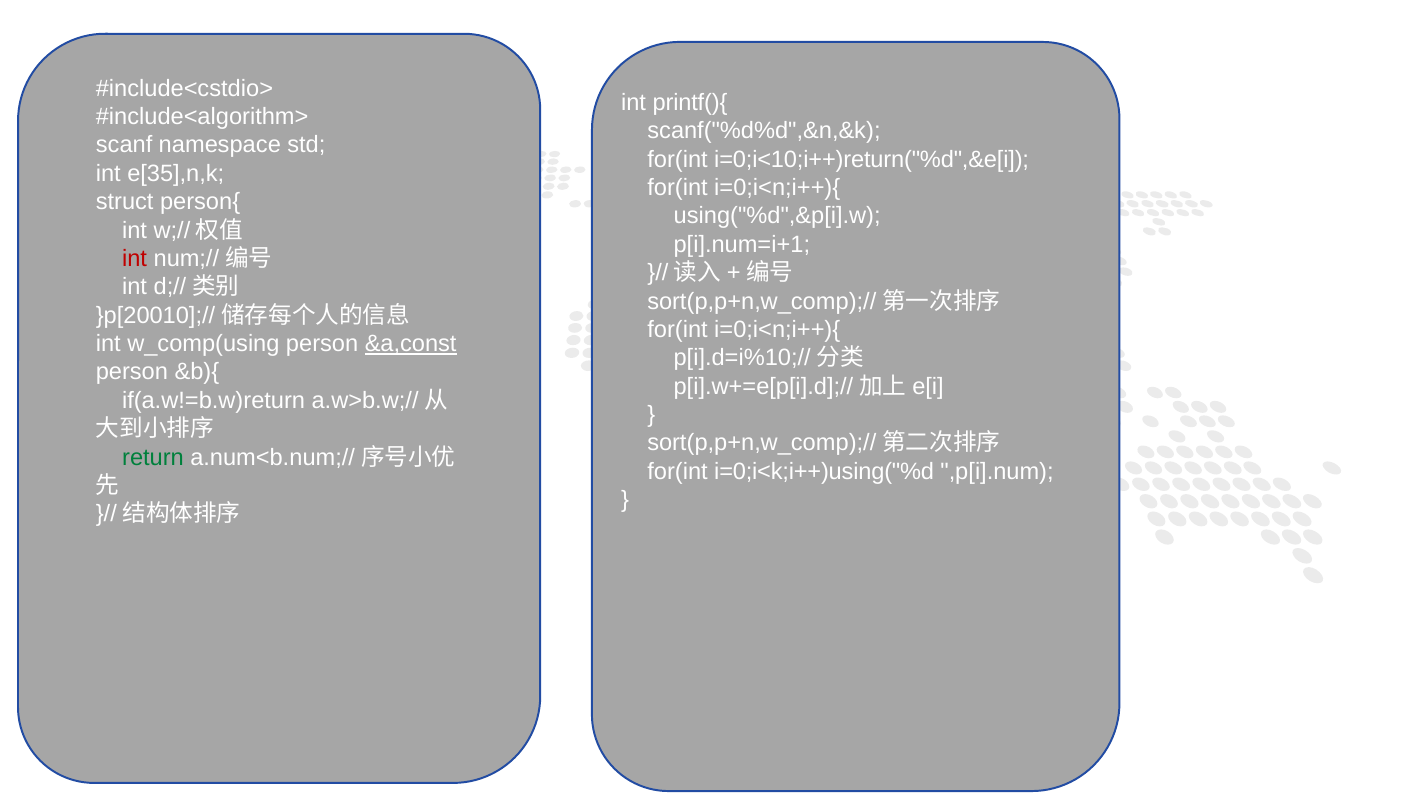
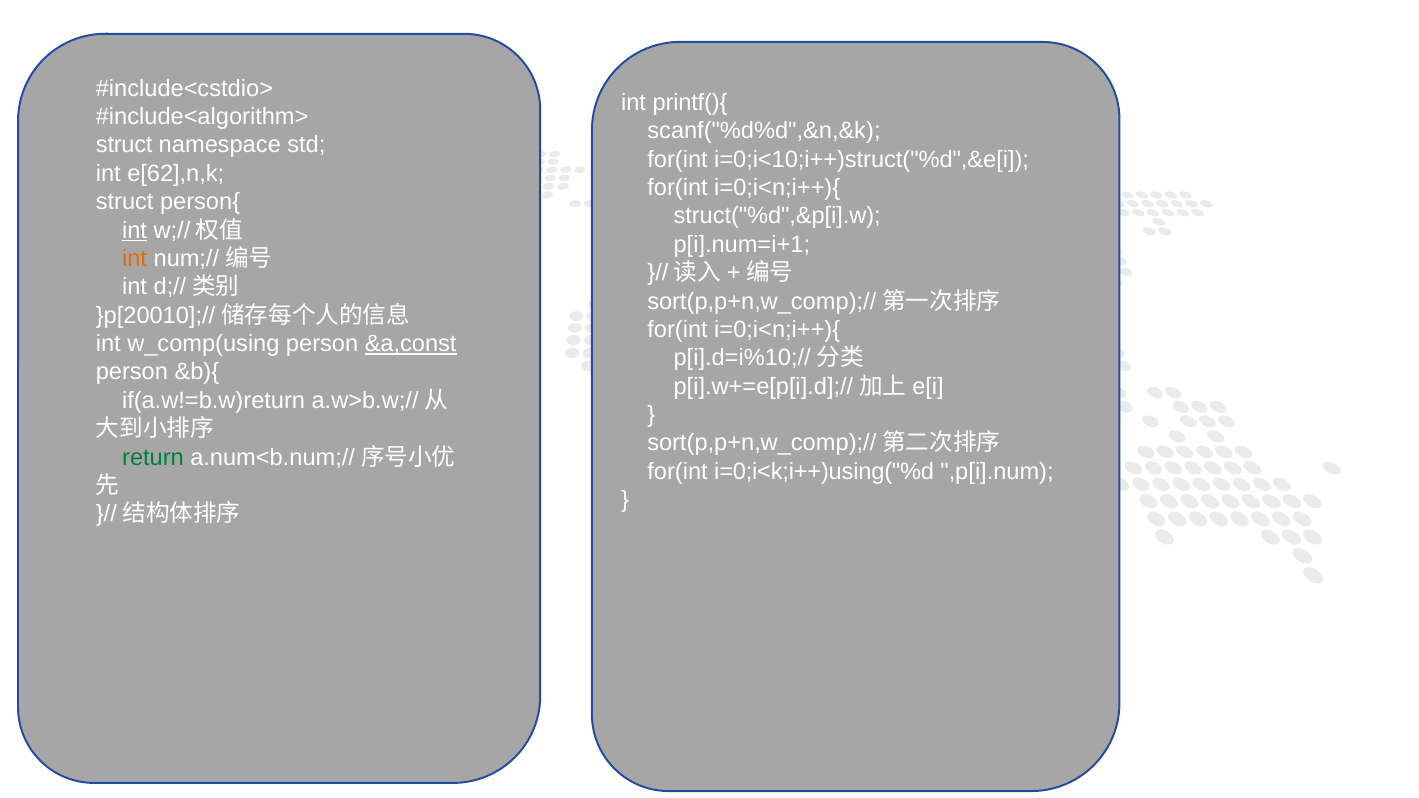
scanf: scanf -> struct (124, 145)
i=0;i<10;i++)return("%d",&e[i: i=0;i<10;i++)return("%d",&e[i -> i=0;i<10;i++)struct("%d",&e[i (872, 159)
e[35],n,k: e[35],n,k -> e[62],n,k (176, 174)
using("%d",&p[i].w: using("%d",&p[i].w -> struct("%d",&p[i].w (777, 216)
int underline: none -> present (135, 230)
int colour: red -> orange (135, 259)
